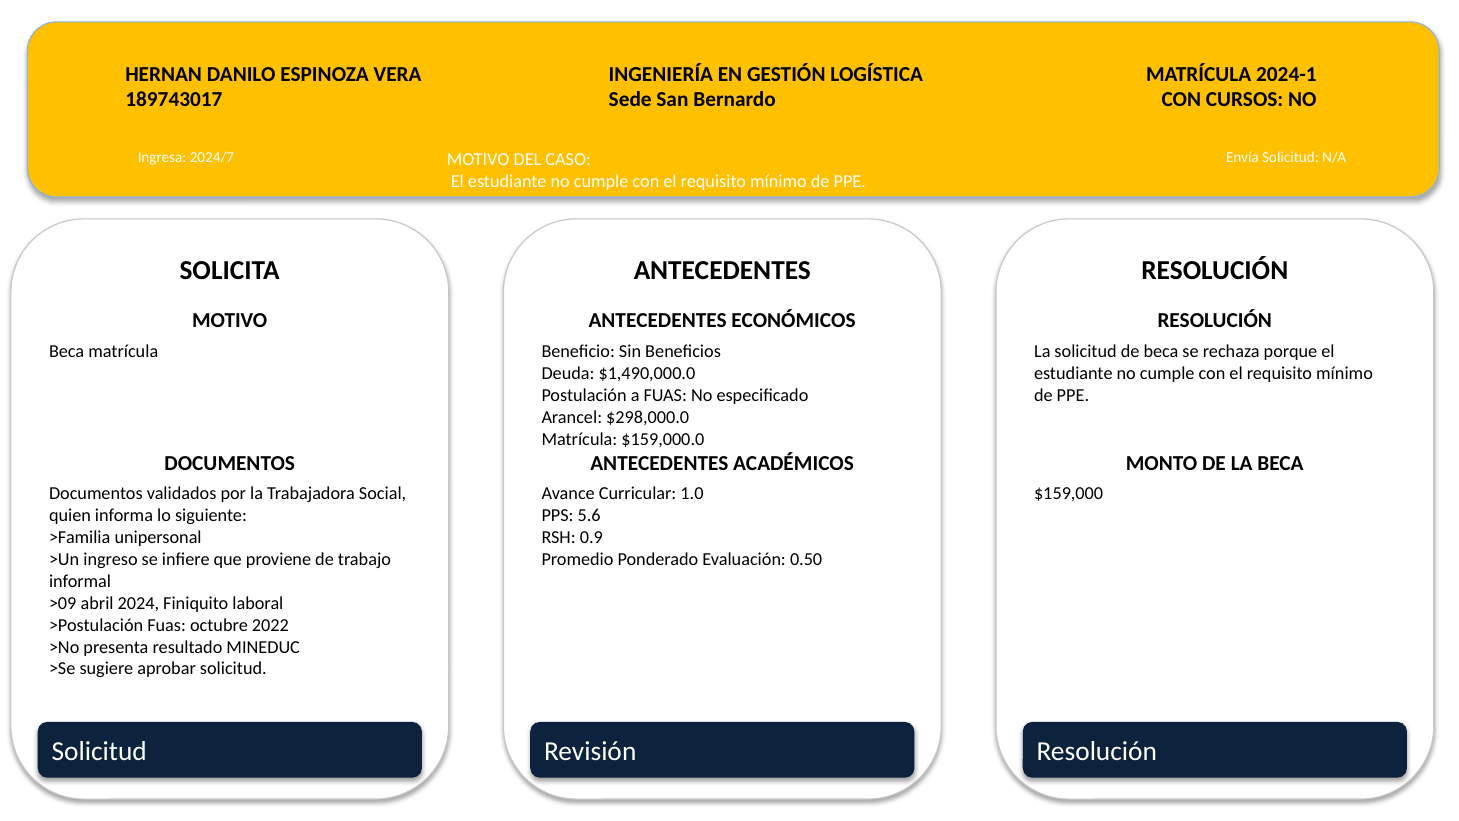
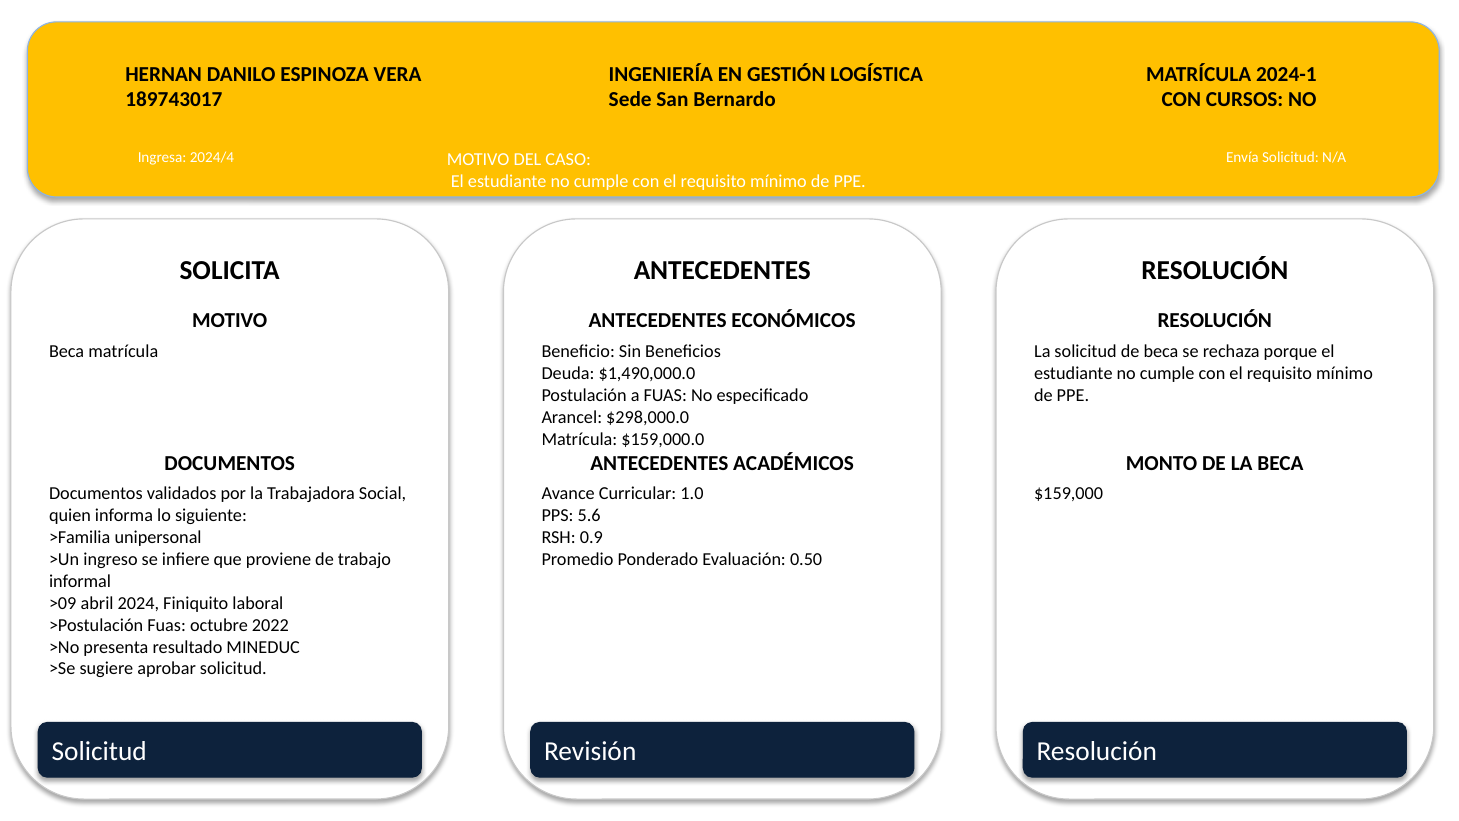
2024/7: 2024/7 -> 2024/4 (212, 158)
